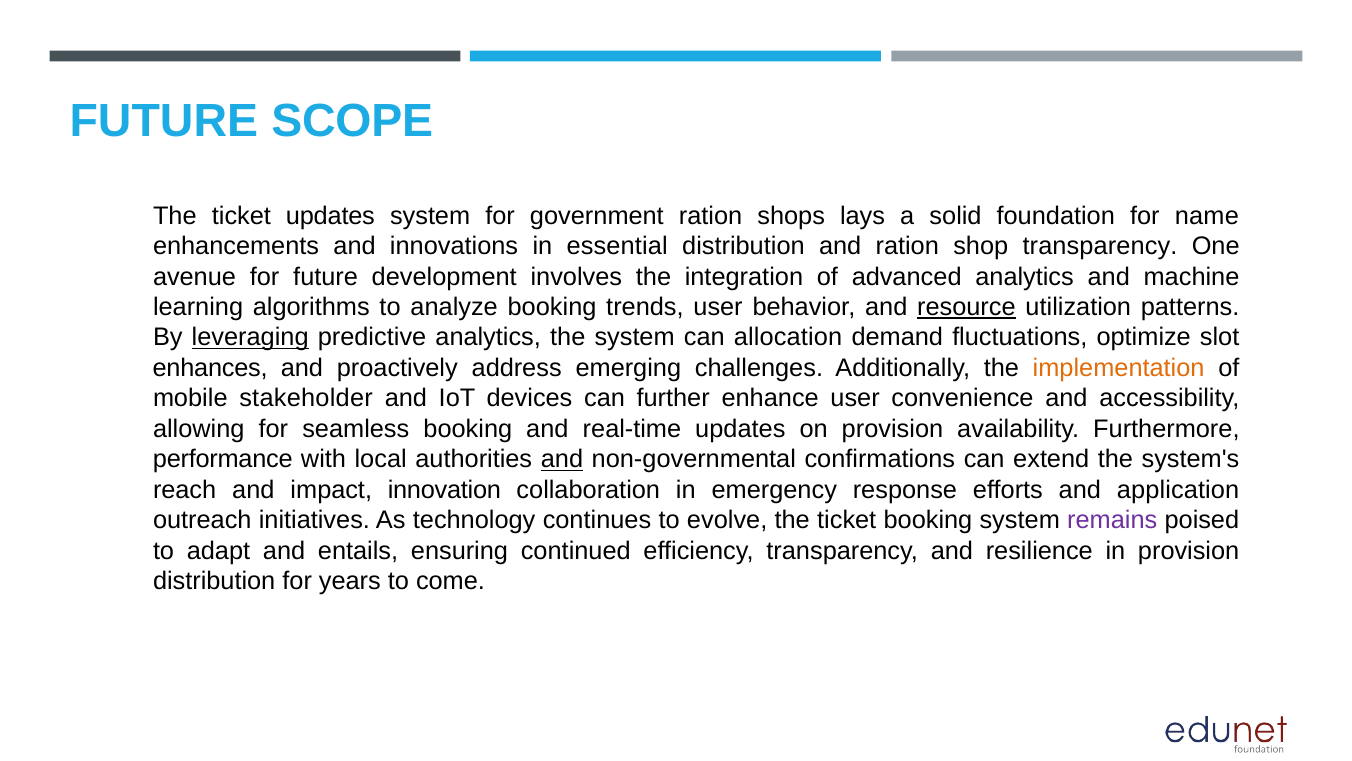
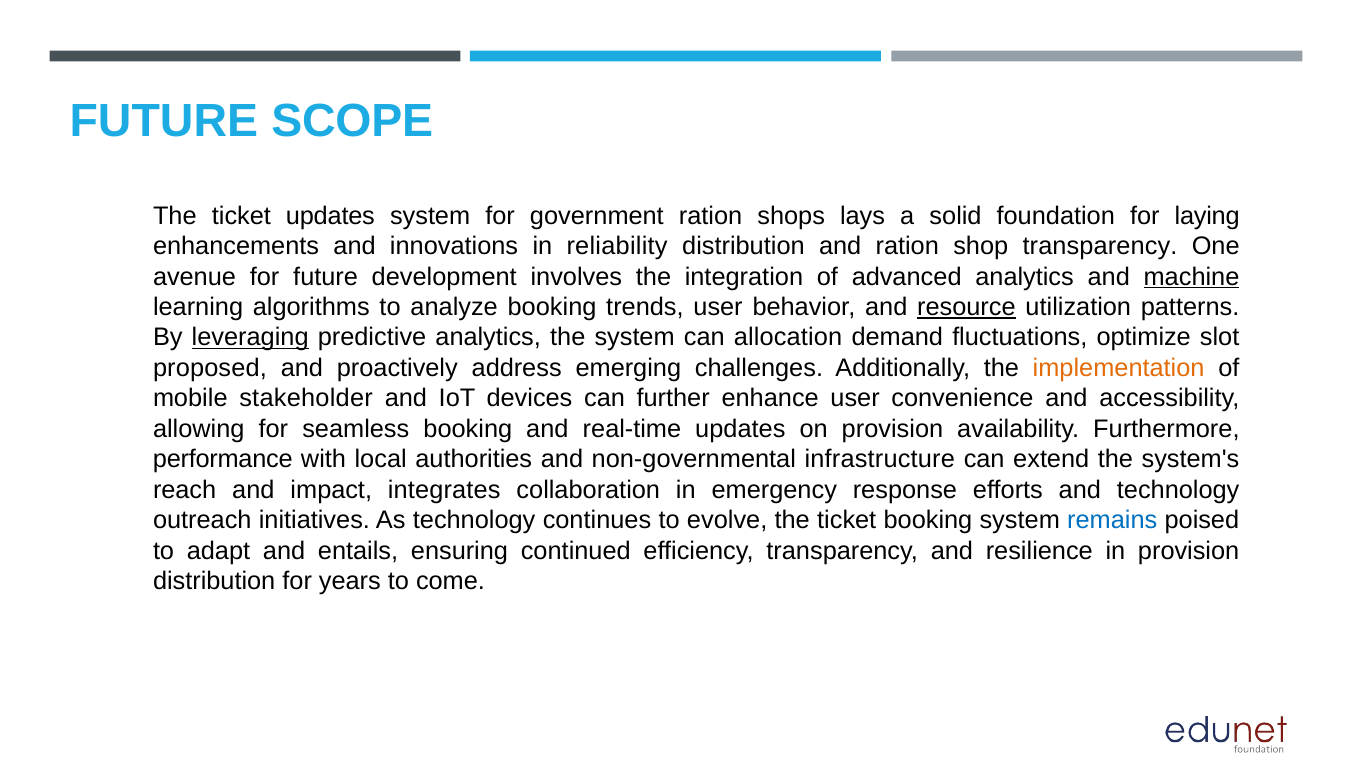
name: name -> laying (1207, 216)
essential: essential -> reliability (617, 246)
machine underline: none -> present (1192, 277)
enhances: enhances -> proposed (210, 368)
and underline: present -> none (562, 459)
confirmations: confirmations -> infrastructure (880, 459)
innovation: innovation -> integrates (444, 489)
and application: application -> technology (1178, 489)
remains colour: purple -> blue (1112, 520)
